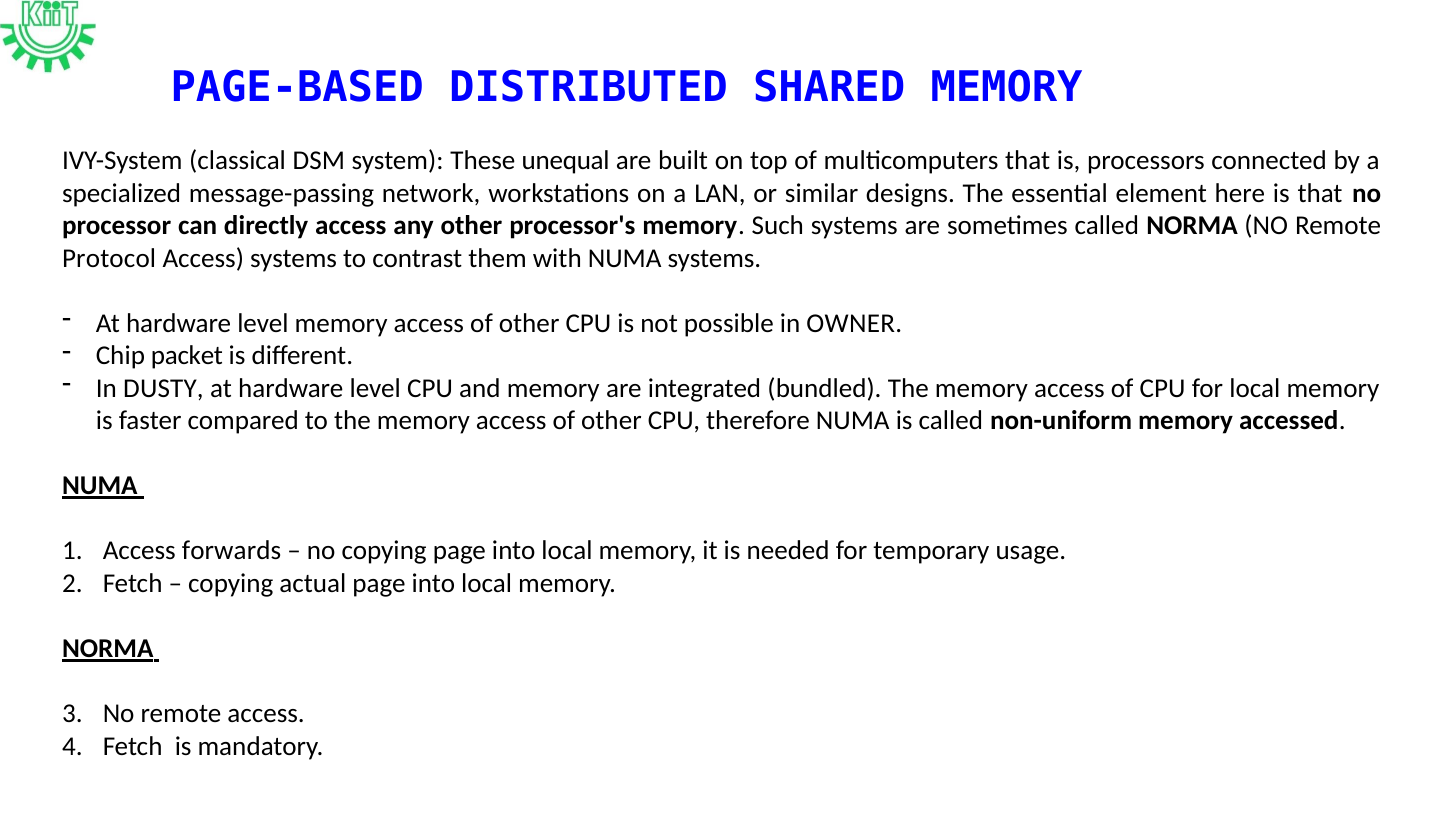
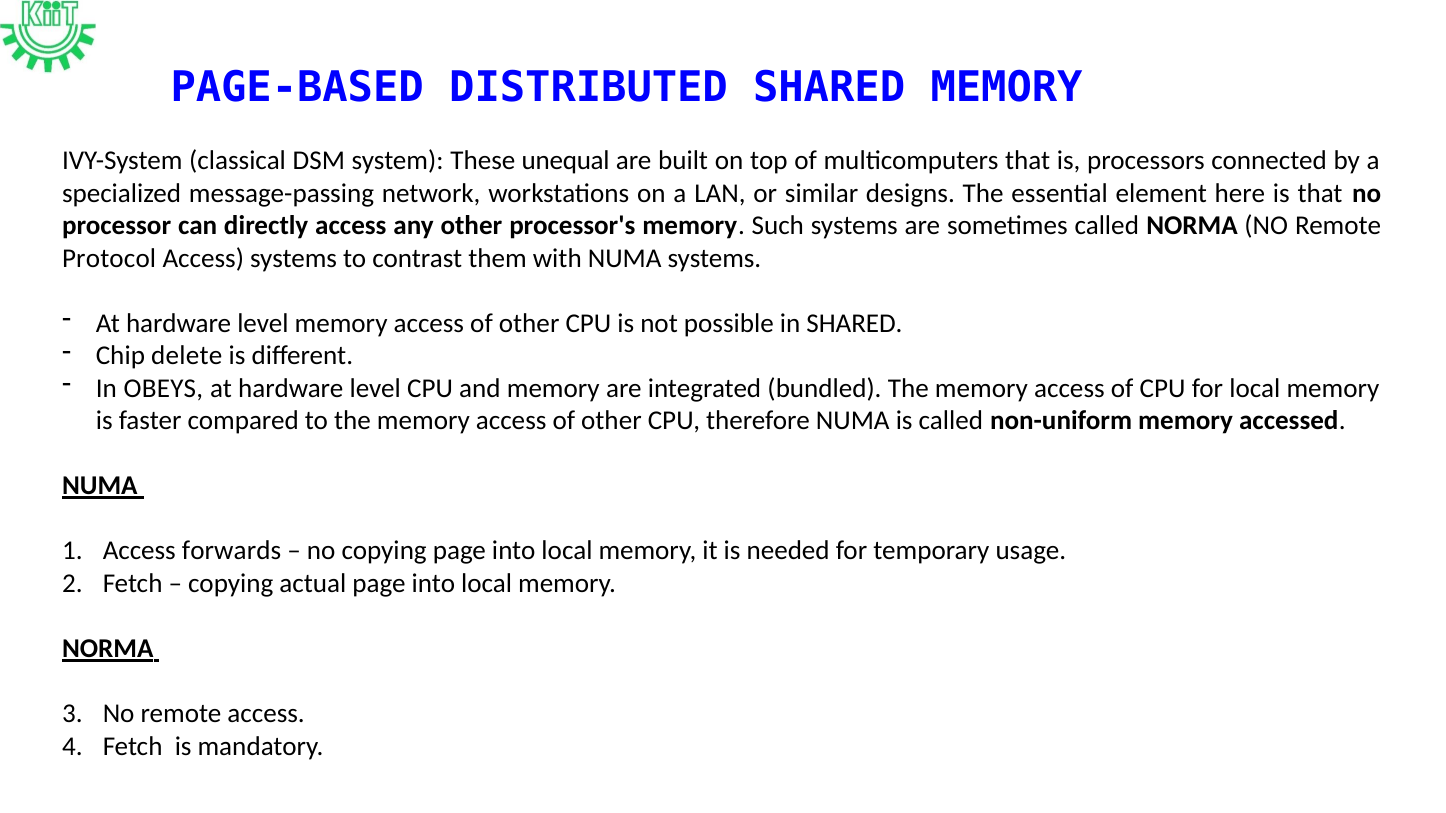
in OWNER: OWNER -> SHARED (854, 324)
packet: packet -> delete (187, 356)
DUSTY: DUSTY -> OBEYS (163, 389)
